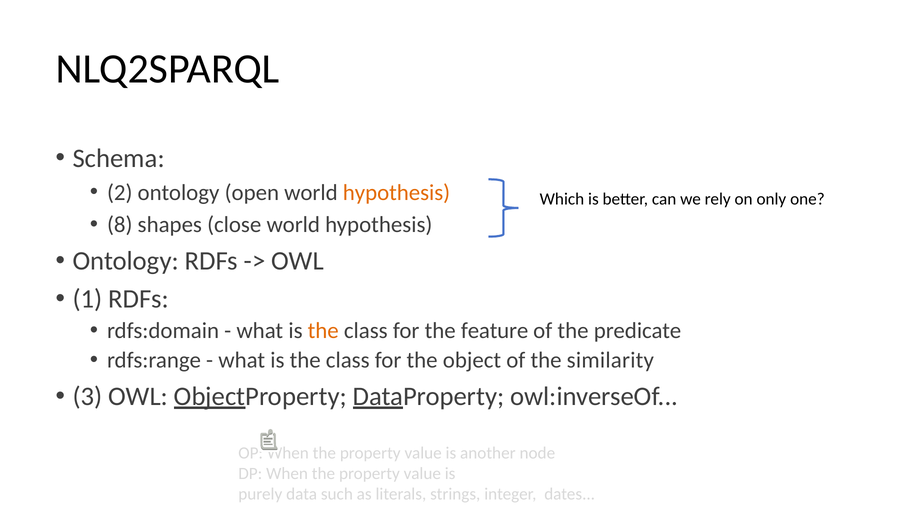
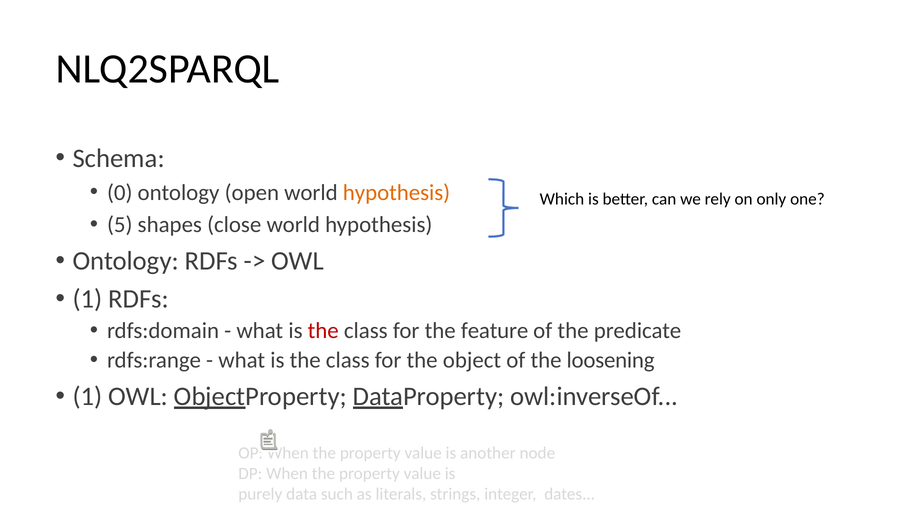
2: 2 -> 0 (120, 193)
8: 8 -> 5 (120, 225)
the colour: orange -> red (323, 331)
similarity: similarity -> loosening (611, 360)
3: 3 -> 1 (88, 397)
